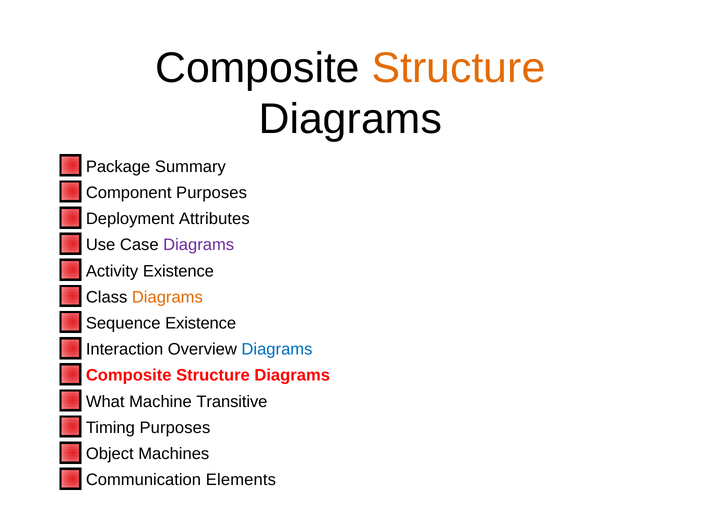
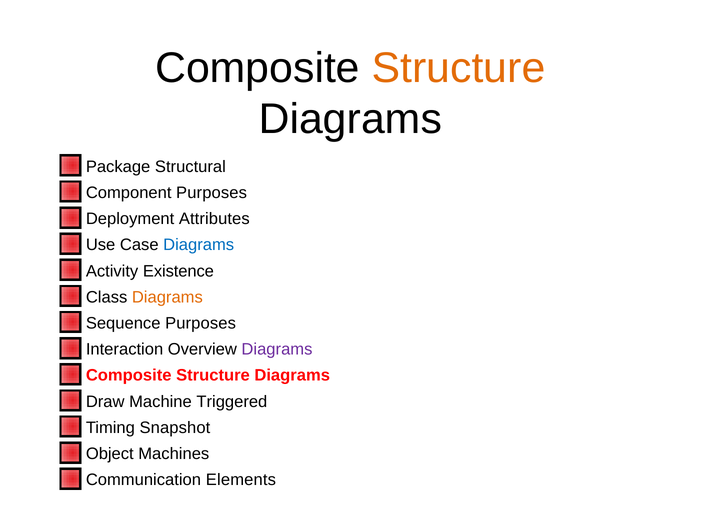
Summary: Summary -> Structural (190, 166)
Diagrams colour: purple -> blue (199, 245)
Sequence Existence: Existence -> Purposes (201, 323)
Diagrams colour: blue -> purple (277, 349)
What: What -> Draw (105, 401)
Transitive: Transitive -> Triggered (232, 401)
Timing Purposes: Purposes -> Snapshot (175, 428)
